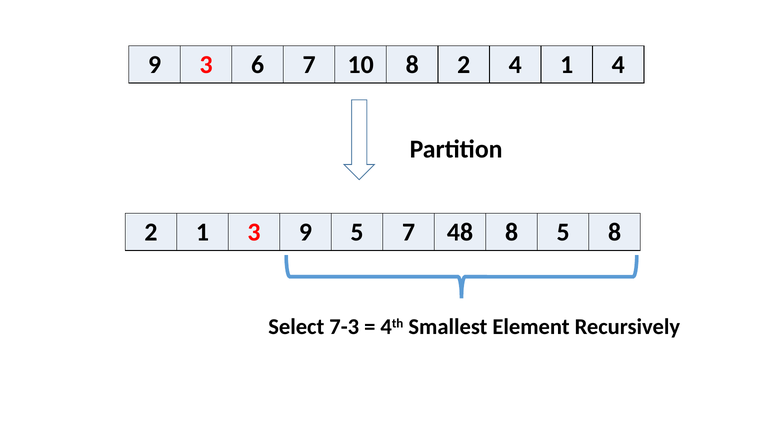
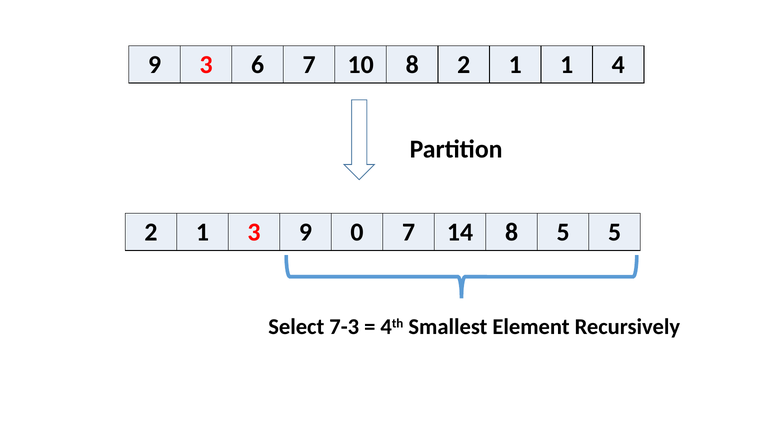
8 2 4: 4 -> 1 (515, 65)
9 5: 5 -> 0 (357, 232)
48: 48 -> 14 (460, 232)
5 8: 8 -> 5 (615, 232)
